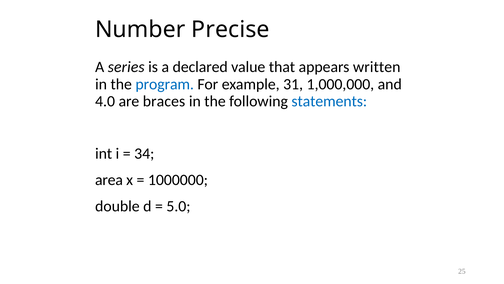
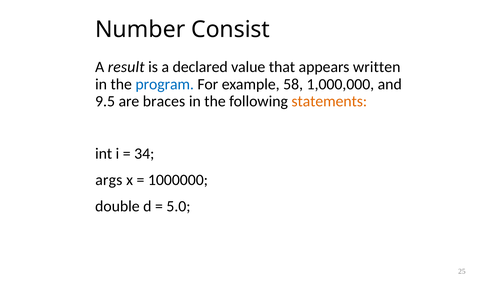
Precise: Precise -> Consist (231, 29)
series: series -> result (126, 67)
31: 31 -> 58 (293, 84)
4.0: 4.0 -> 9.5 (105, 101)
statements colour: blue -> orange (329, 101)
area: area -> args (109, 180)
